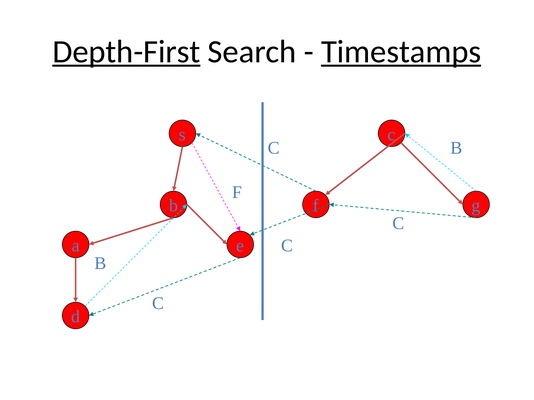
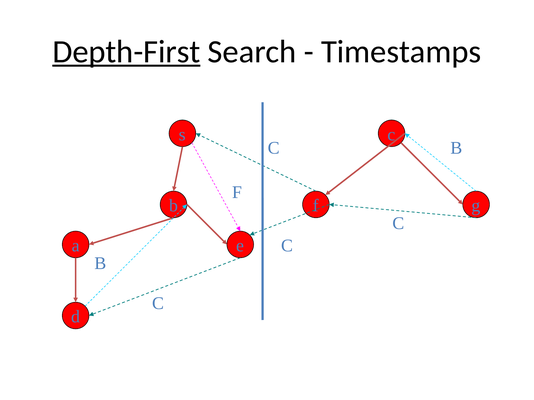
Timestamps underline: present -> none (401, 52)
